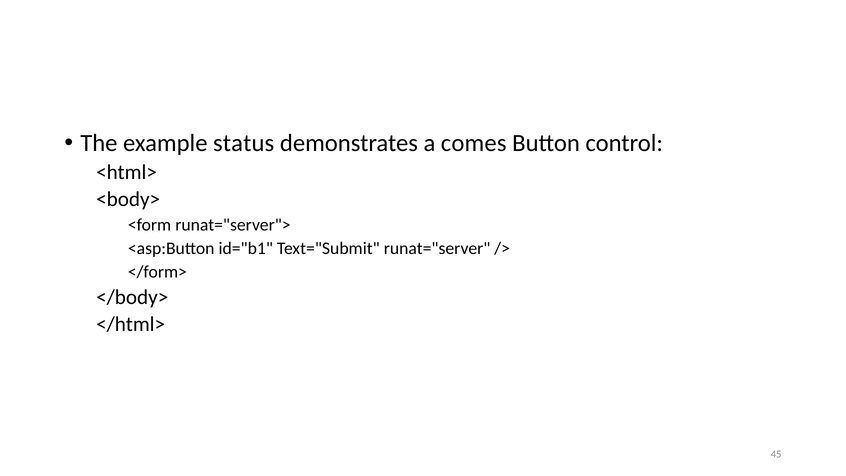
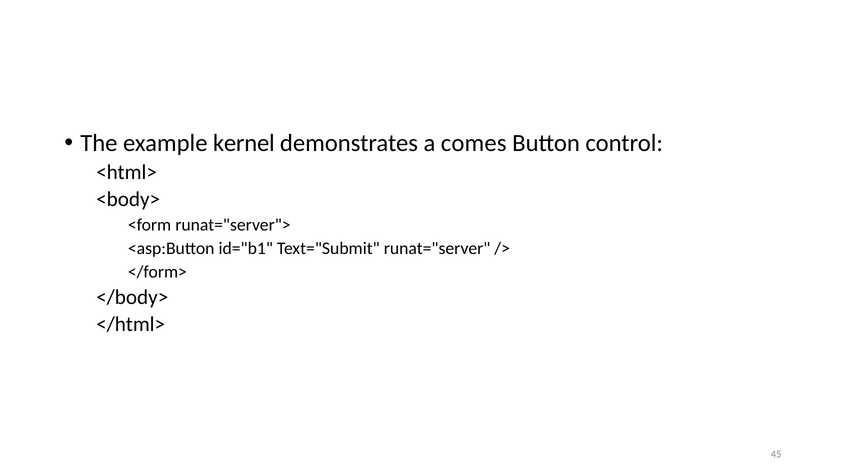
status: status -> kernel (244, 143)
